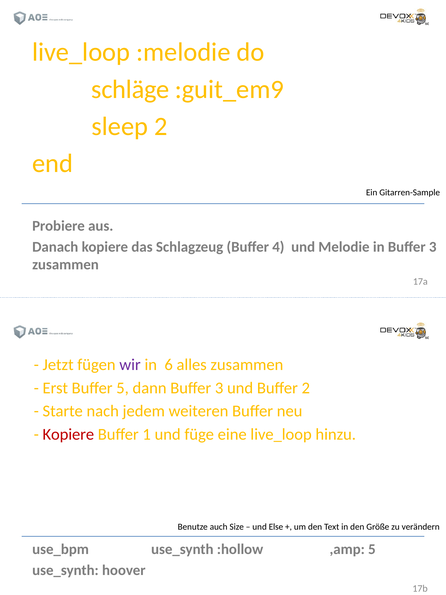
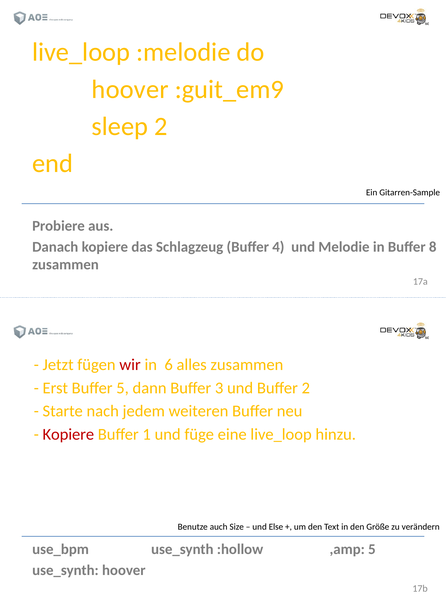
schläge: schläge -> hoover (130, 89)
in Buffer 3: 3 -> 8 (433, 247)
wir colour: purple -> red (130, 365)
